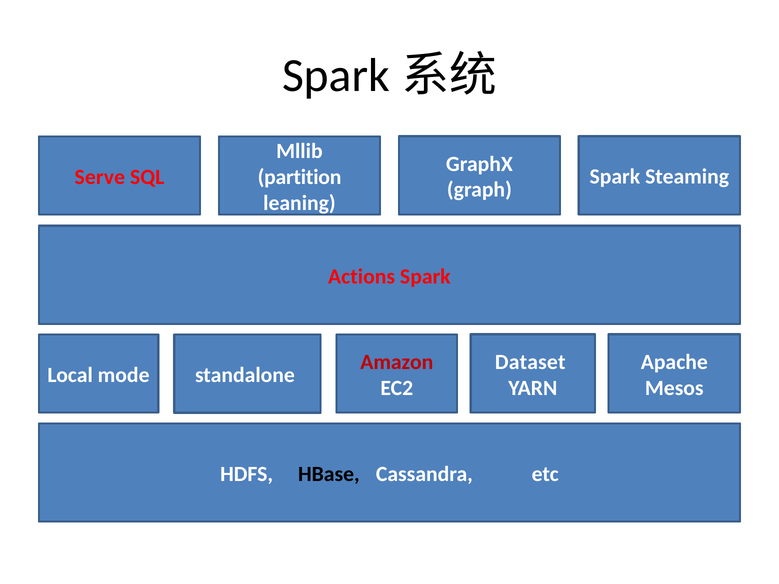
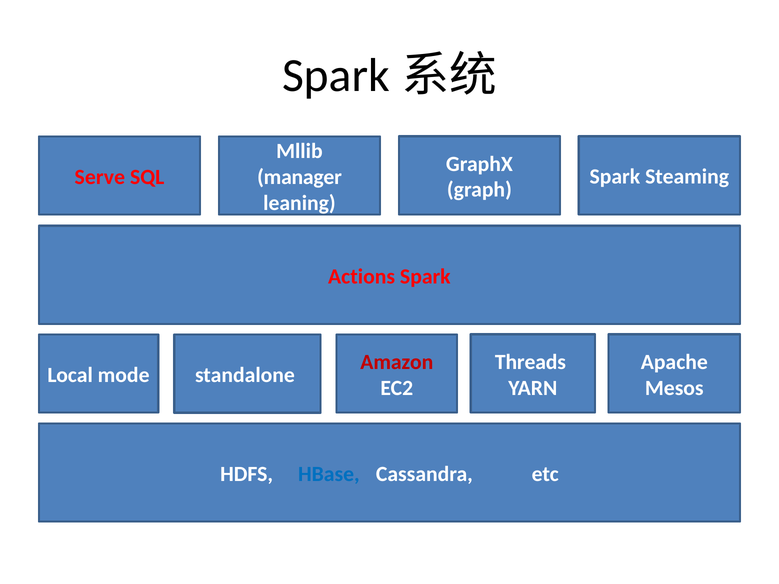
partition: partition -> manager (300, 177)
Dataset: Dataset -> Threads (530, 362)
HBase colour: black -> blue (329, 474)
